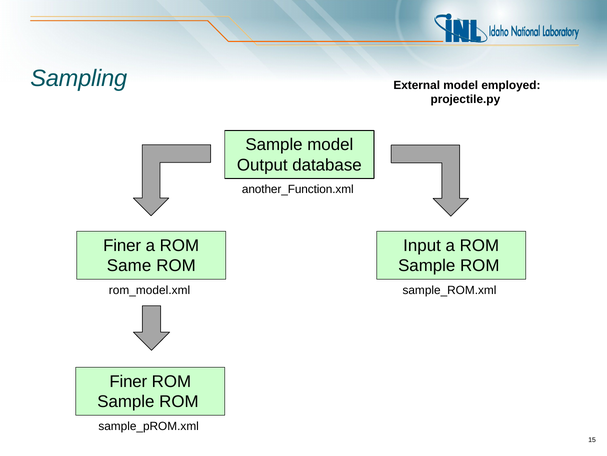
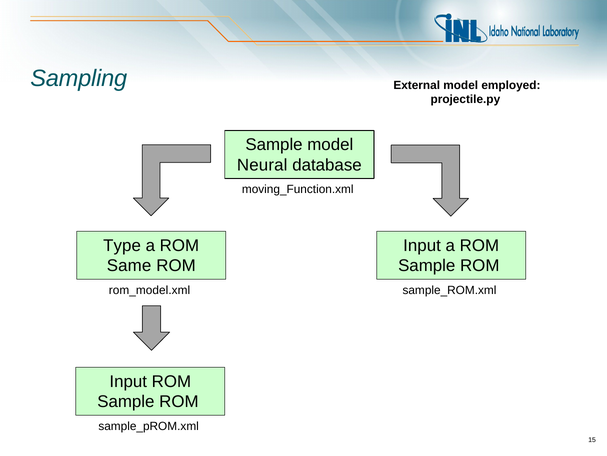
Output: Output -> Neural (262, 165)
another_Function.xml: another_Function.xml -> moving_Function.xml (298, 189)
Finer: Finer -> Type (122, 245)
Finer: Finer -> Input (128, 381)
